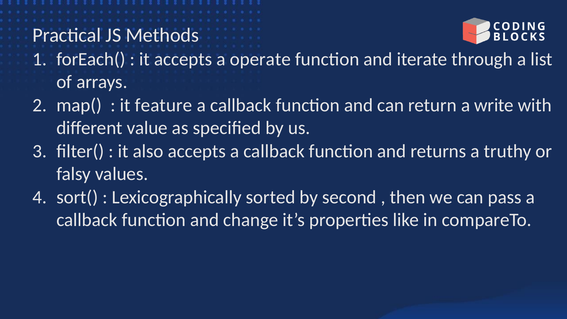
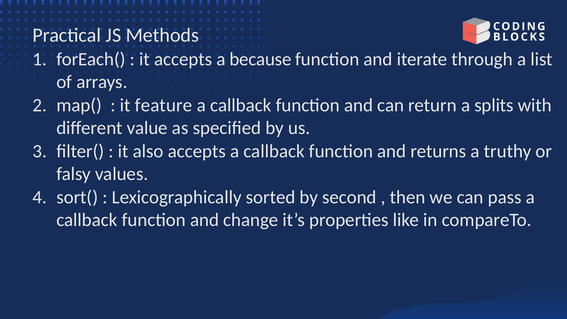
operate: operate -> because (260, 59)
write: write -> splits (494, 105)
